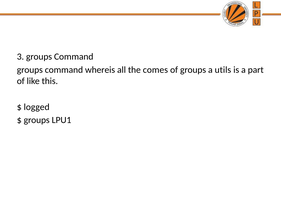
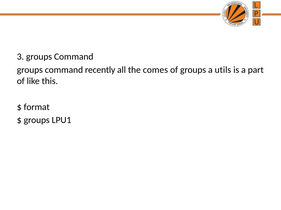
whereis: whereis -> recently (100, 70)
logged: logged -> format (37, 107)
